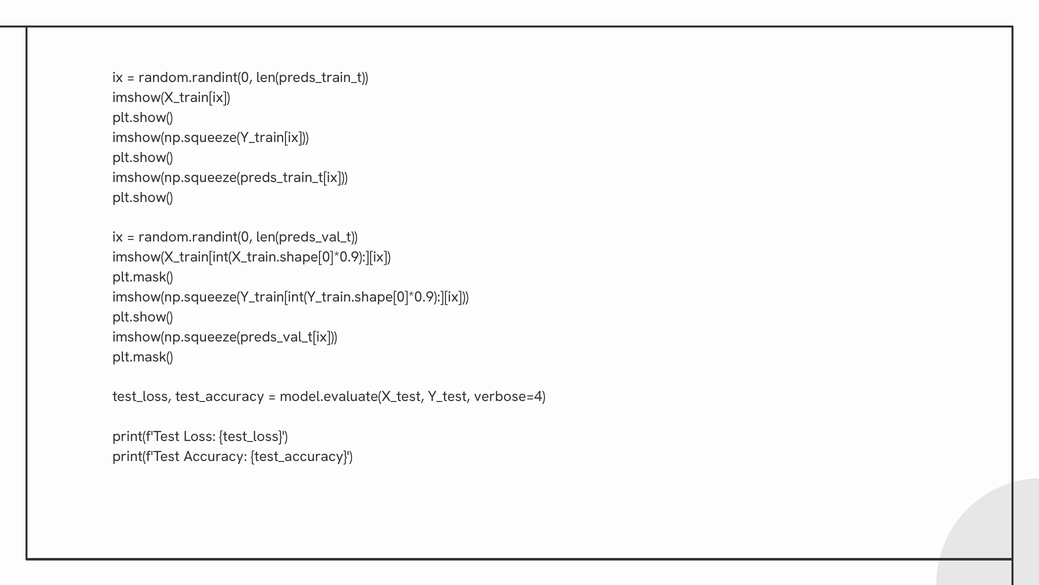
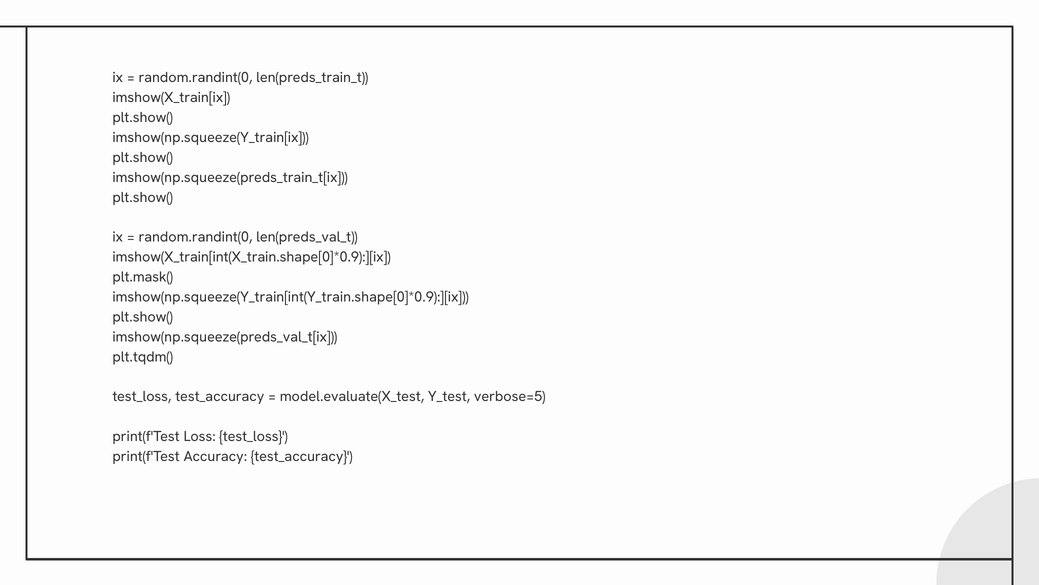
plt.mask(: plt.mask( -> plt.tqdm( (143, 356)
verbose=4: verbose=4 -> verbose=5 (510, 396)
